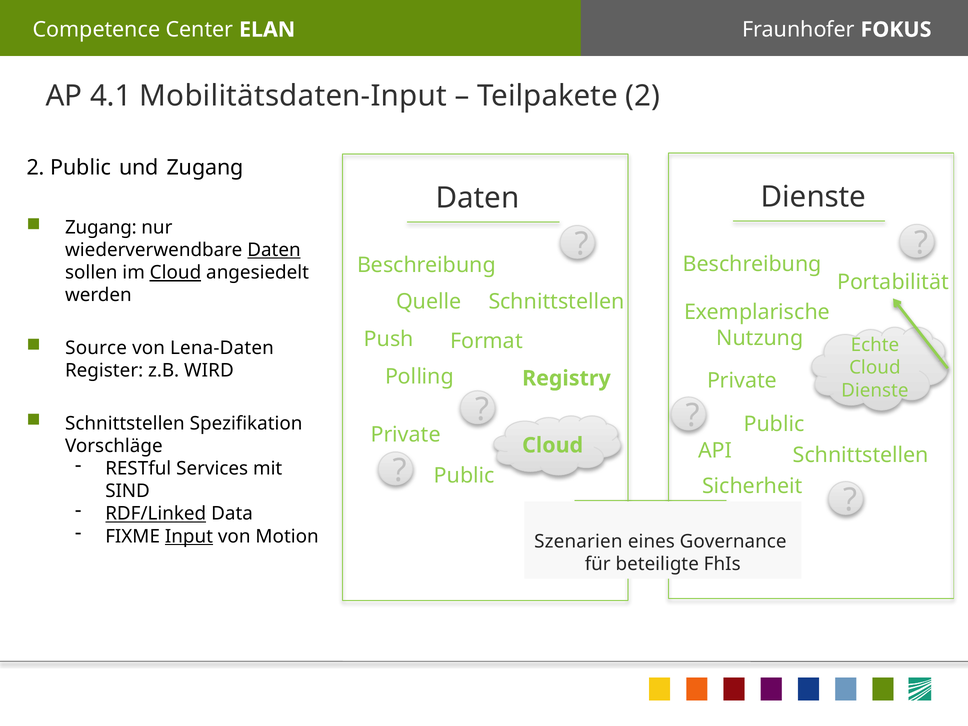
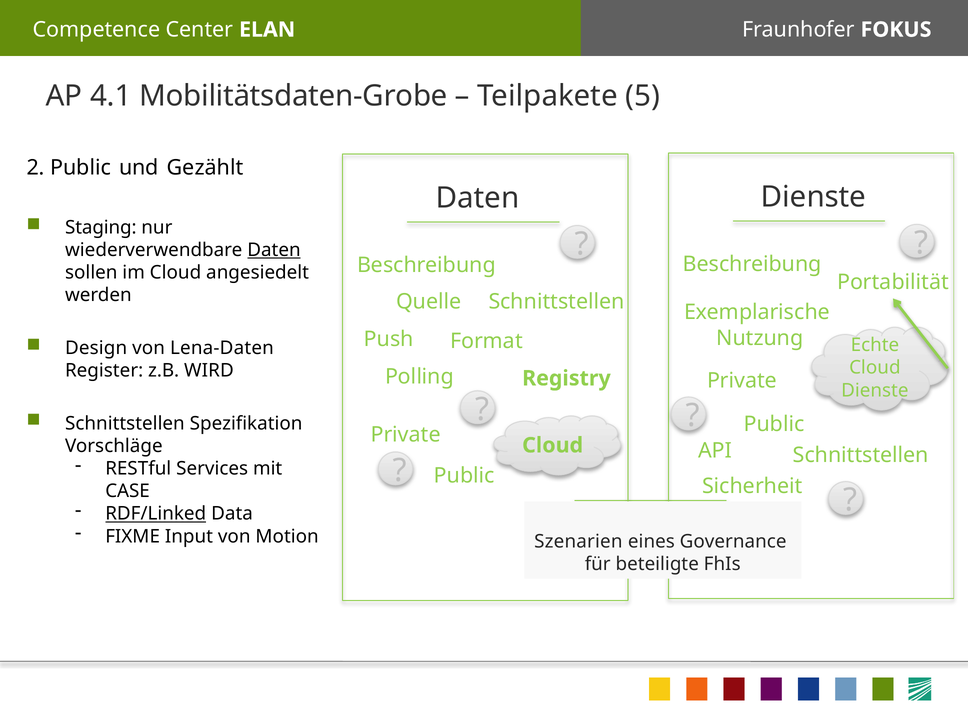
Mobilitätsdaten-Input: Mobilitätsdaten-Input -> Mobilitätsdaten-Grobe (293, 96)
Teilpakete 2: 2 -> 5 (643, 96)
und Zugang: Zugang -> Gezählt (205, 167)
Zugang: Zugang -> Staging (101, 227)
Cloud underline: present -> none (175, 273)
Source: Source -> Design (96, 348)
SIND: SIND -> CASE (128, 491)
Input underline: present -> none (189, 536)
